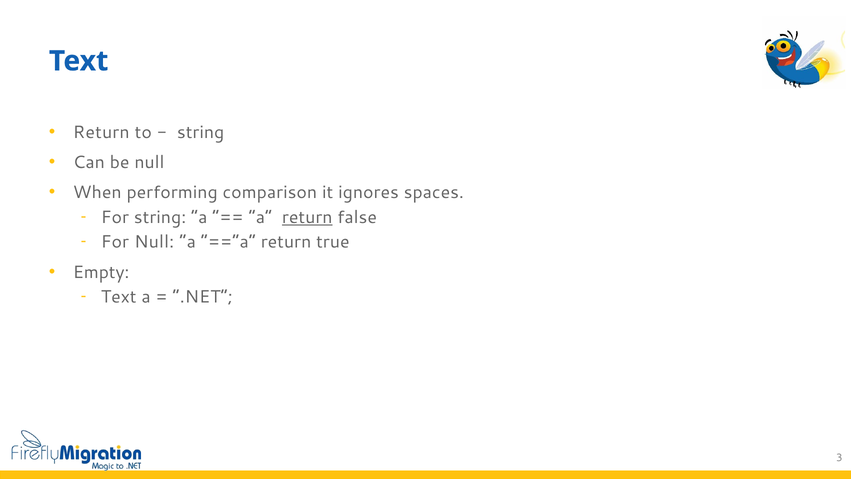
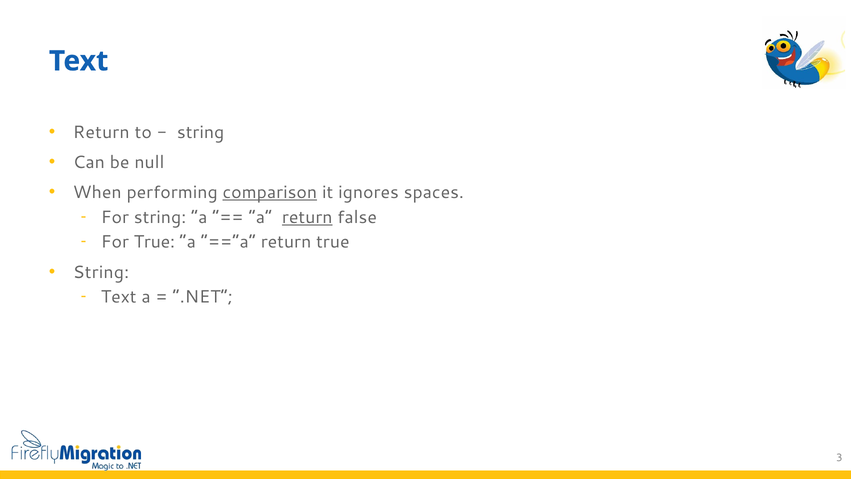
comparison underline: none -> present (270, 192)
For Null: Null -> True (154, 242)
Empty: Empty -> String (101, 272)
